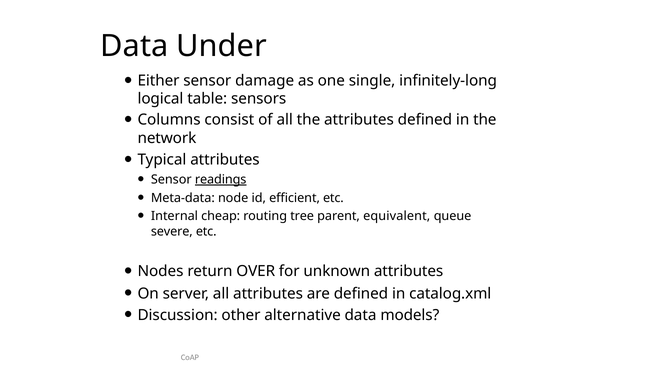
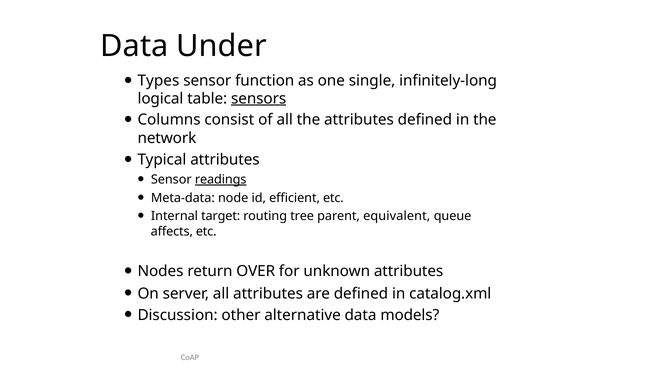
Either: Either -> Types (158, 81)
damage: damage -> function (265, 81)
sensors underline: none -> present (259, 99)
cheap: cheap -> target (221, 217)
severe: severe -> affects (172, 232)
